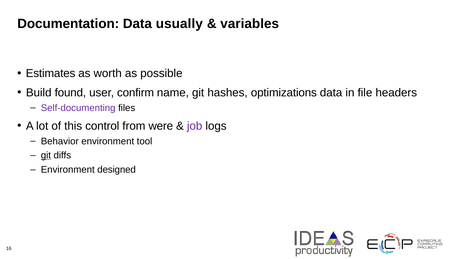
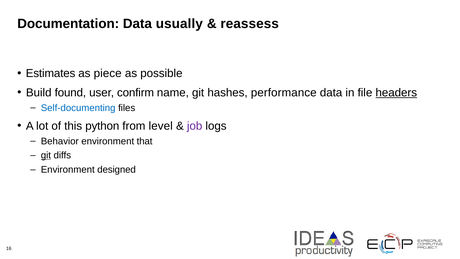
variables: variables -> reassess (250, 24)
worth: worth -> piece (108, 73)
optimizations: optimizations -> performance (284, 93)
headers underline: none -> present (396, 93)
Self-documenting colour: purple -> blue (78, 108)
control: control -> python (102, 126)
were: were -> level (161, 126)
tool: tool -> that (145, 141)
